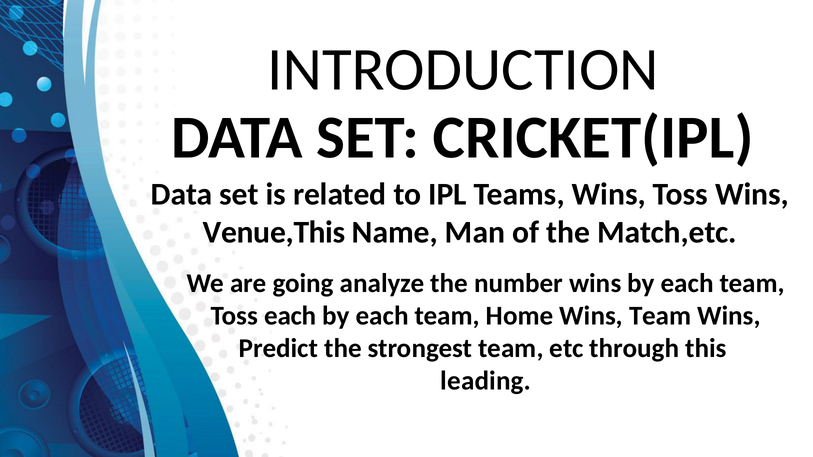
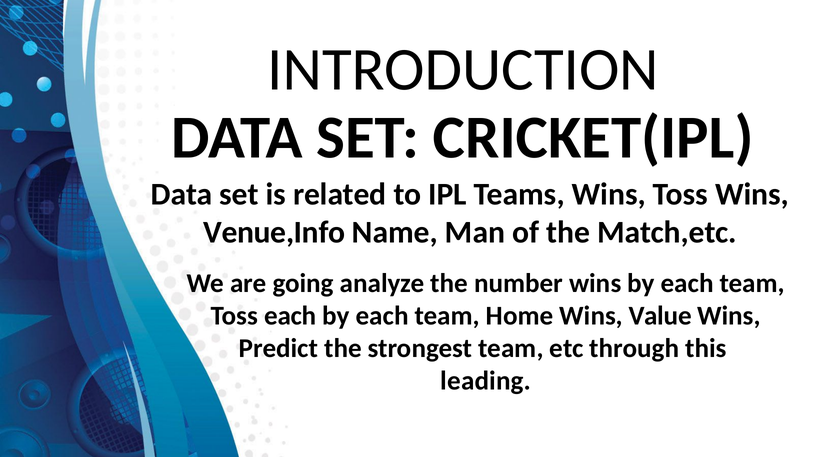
Venue,This: Venue,This -> Venue,Info (274, 233)
Wins Team: Team -> Value (660, 316)
